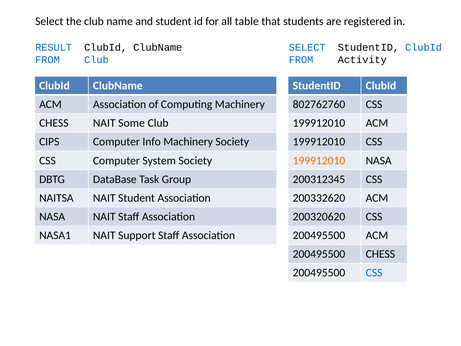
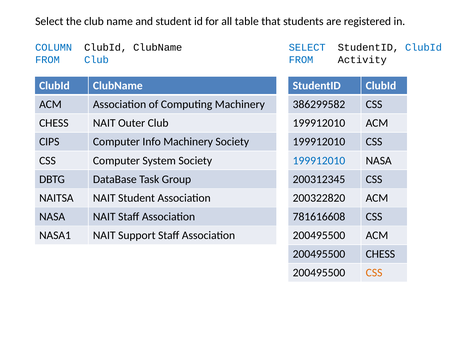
RESULT: RESULT -> COLUMN (54, 48)
802762760: 802762760 -> 386299582 (319, 104)
Some: Some -> Outer (132, 123)
199912010 colour: orange -> blue (319, 160)
200332620: 200332620 -> 200322820 (319, 198)
200320620: 200320620 -> 781616608 (319, 217)
CSS colour: blue -> orange (374, 273)
